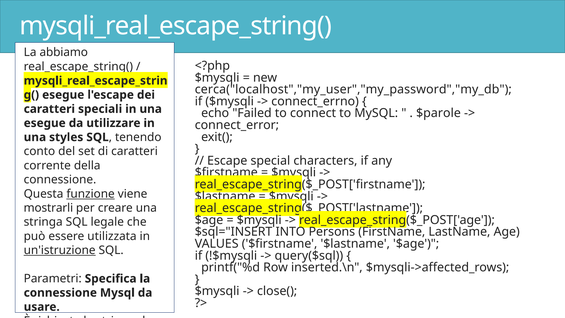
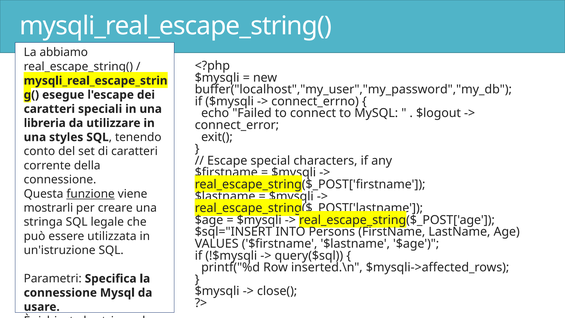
cerca("localhost","my_user","my_password","my_db: cerca("localhost","my_user","my_password","my_db -> buffer("localhost","my_user","my_password","my_db (353, 89)
$parole: $parole -> $logout (439, 113)
esegue: esegue -> libreria (45, 123)
un'istruzione underline: present -> none (60, 250)
